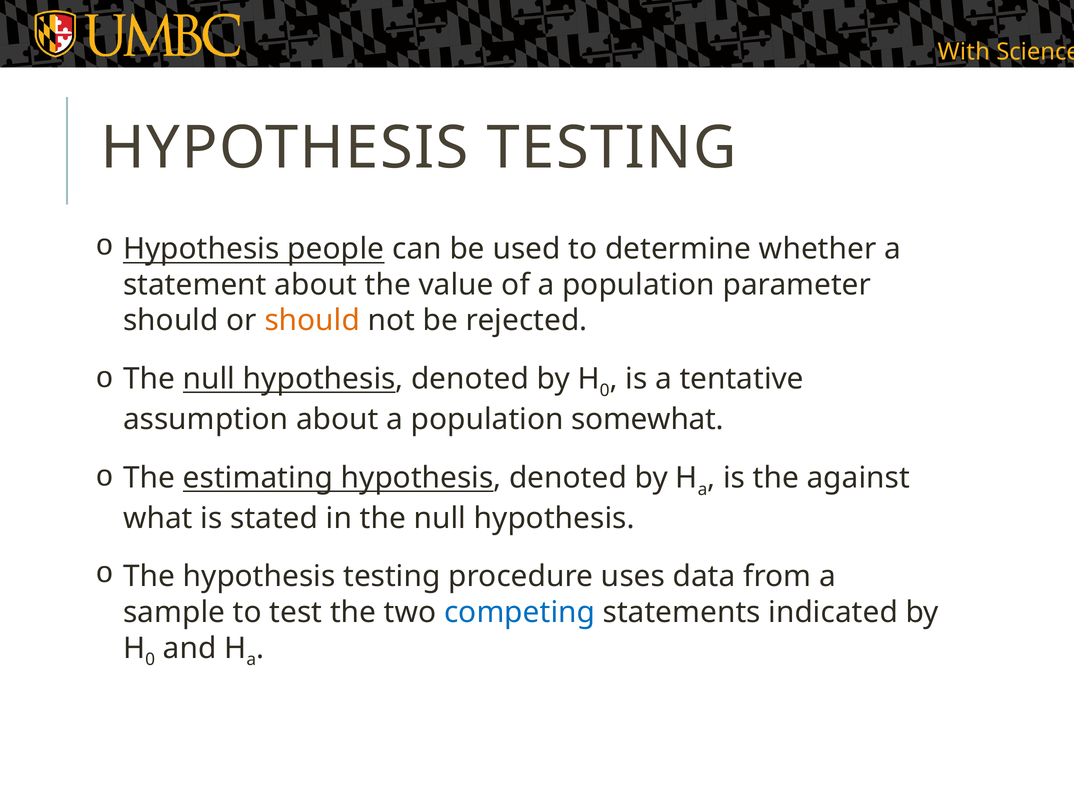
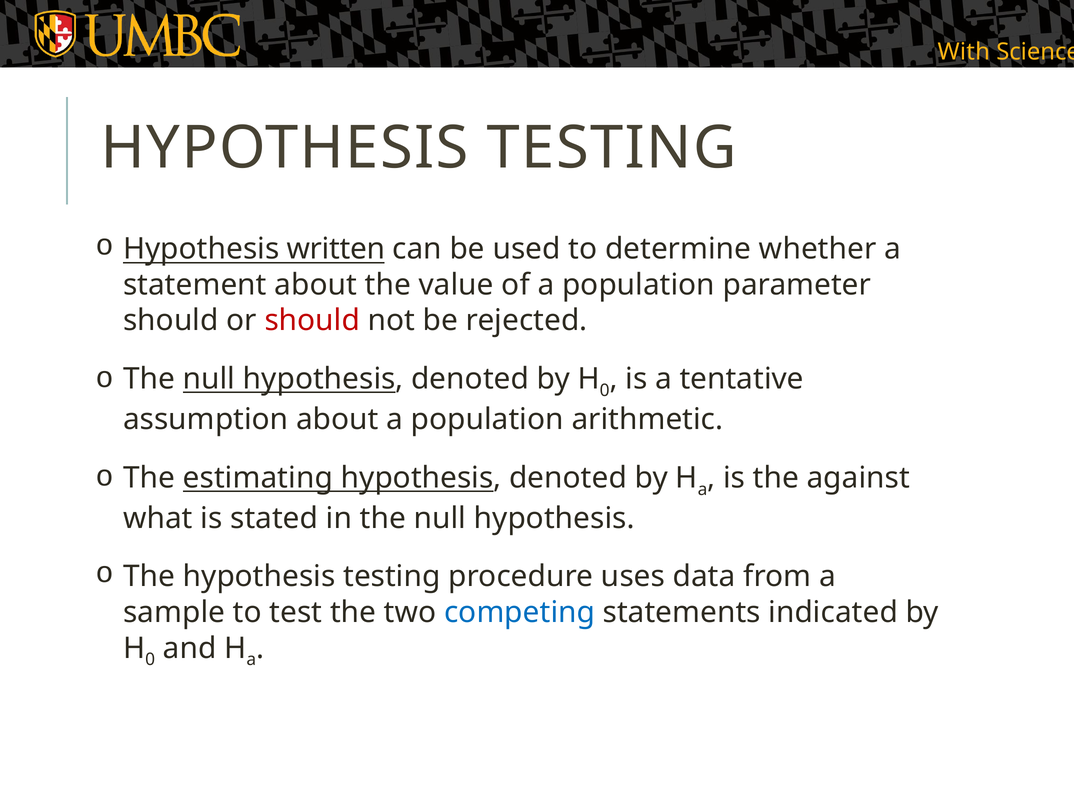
people: people -> written (336, 249)
should colour: orange -> red (312, 321)
somewhat: somewhat -> arithmetic (647, 420)
